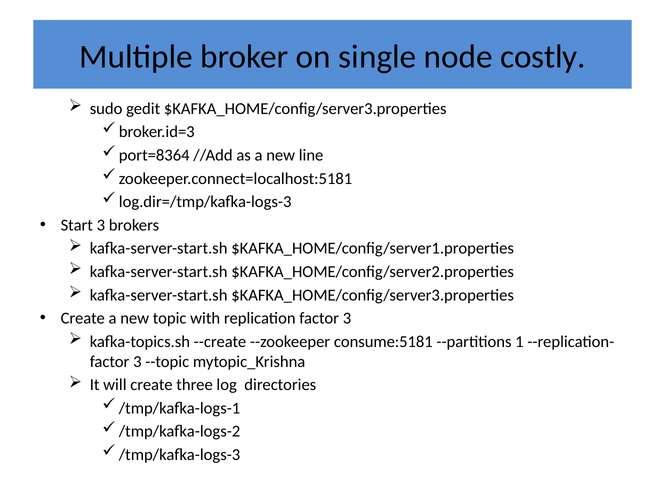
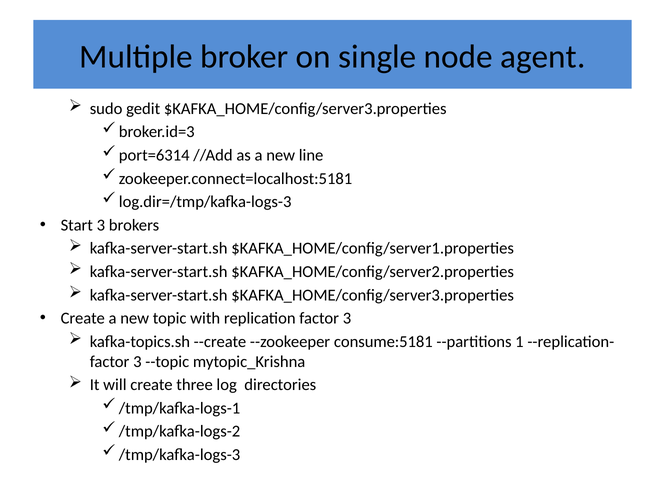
costly: costly -> agent (543, 57)
port=8364: port=8364 -> port=6314 (154, 155)
